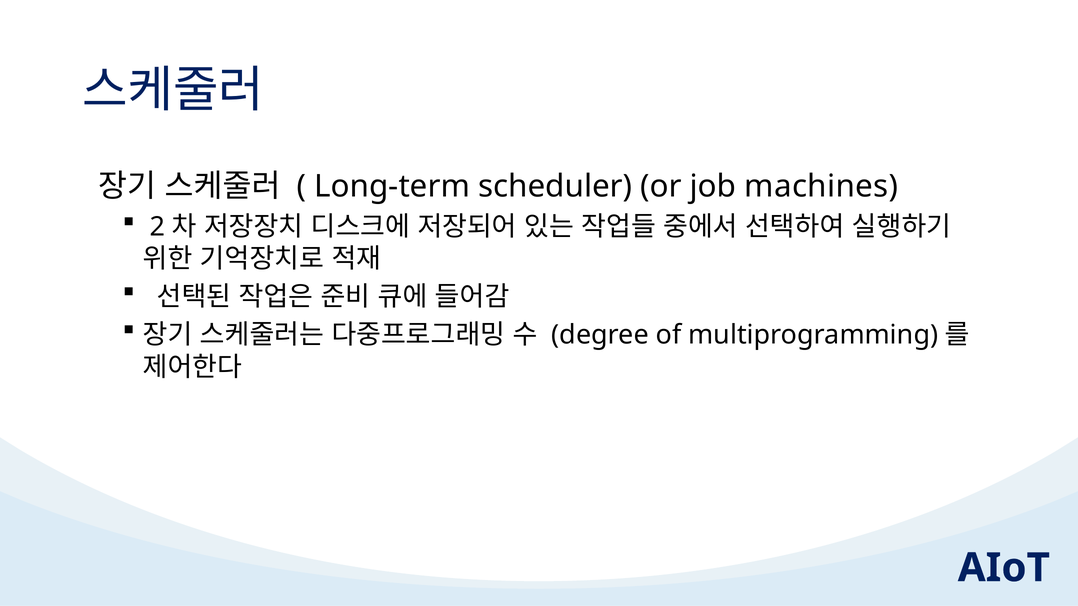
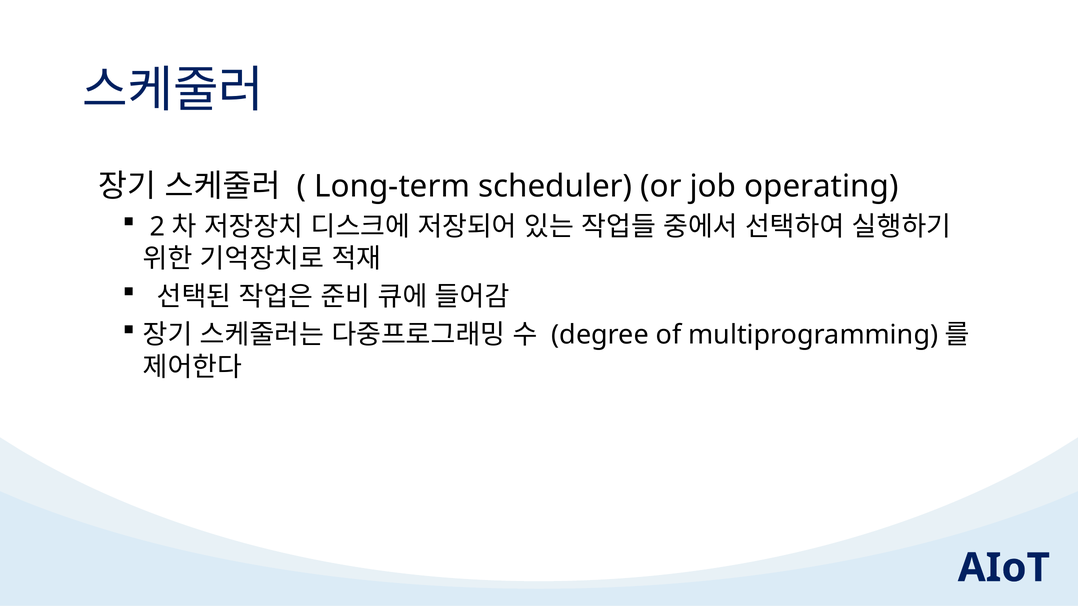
machines: machines -> operating (821, 187)
